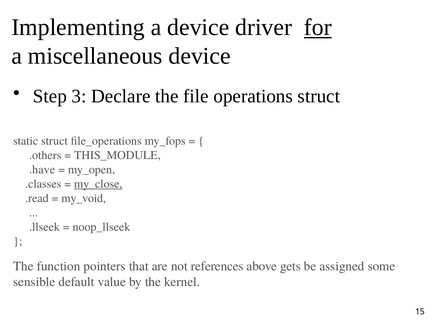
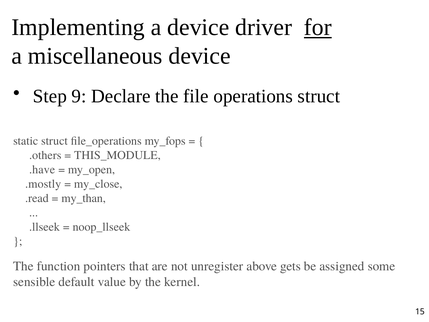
3: 3 -> 9 (79, 96)
.classes: .classes -> .mostly (43, 184)
my_close underline: present -> none (98, 184)
my_void: my_void -> my_than (84, 198)
references: references -> unregister (217, 266)
